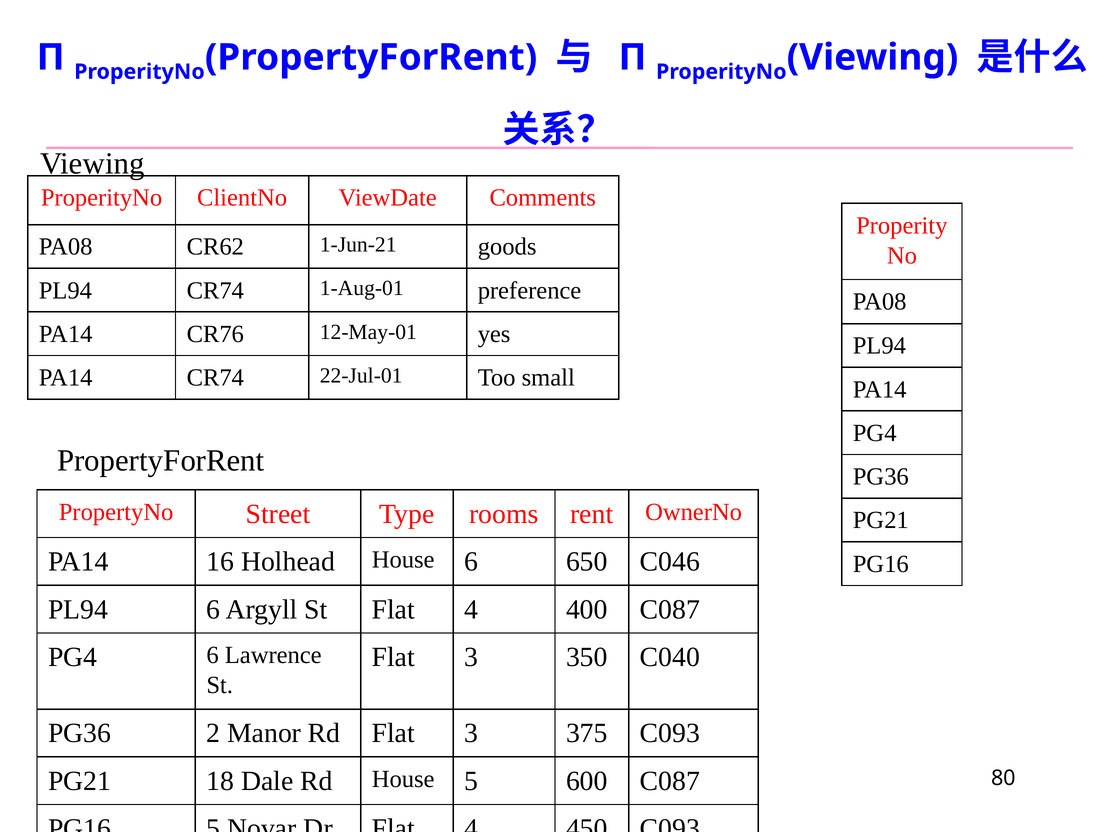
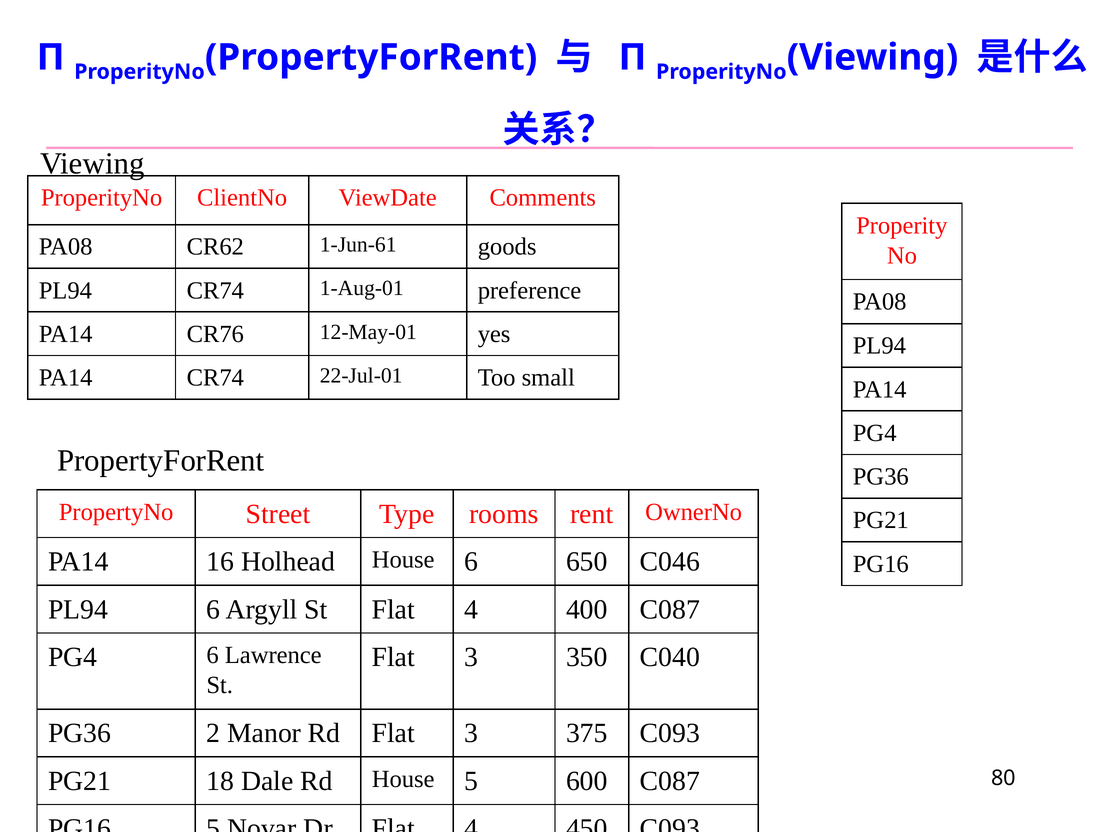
1-Jun-21: 1-Jun-21 -> 1-Jun-61 (358, 245)
